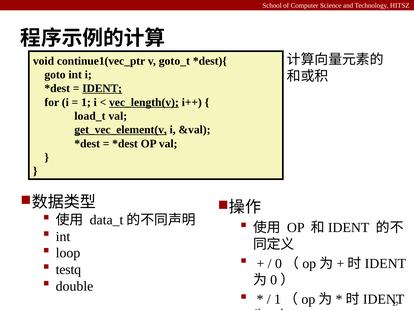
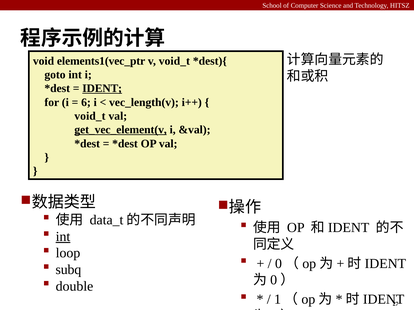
continue1(vec_ptr: continue1(vec_ptr -> elements1(vec_ptr (101, 61)
v goto_t: goto_t -> void_t (174, 61)
1: 1 -> 6 (86, 102)
vec_length(v underline: present -> none (144, 102)
load_t: load_t -> void_t (90, 116)
int underline: none -> present (63, 237)
testq: testq -> subq (68, 270)
